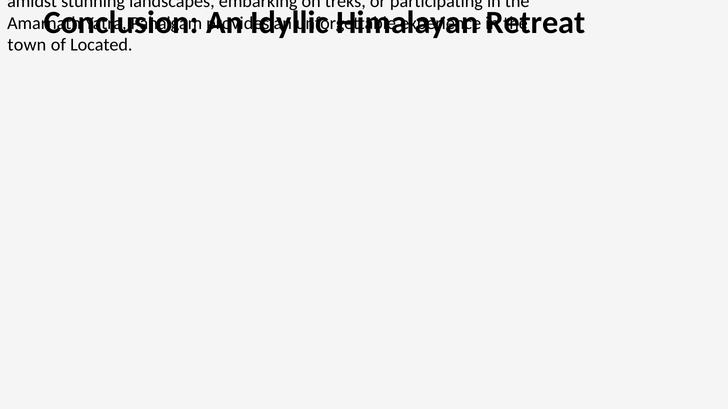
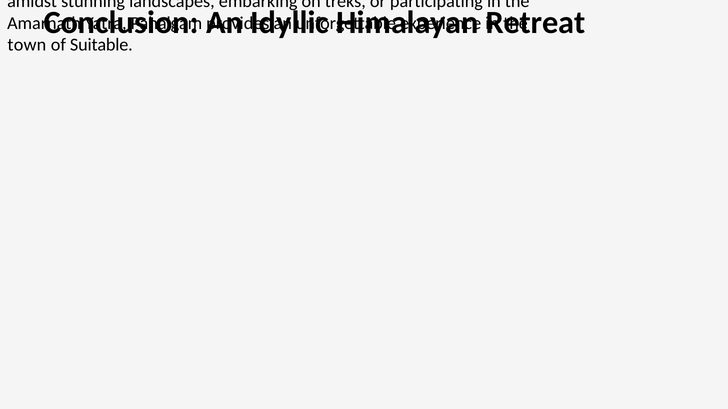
Located: Located -> Suitable (101, 45)
